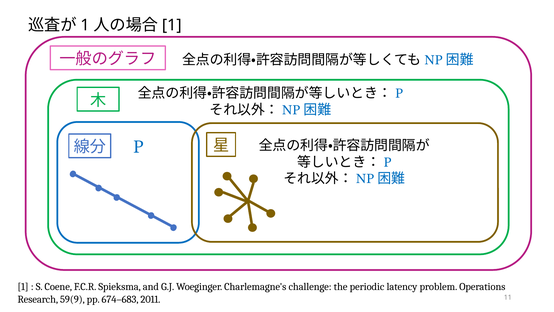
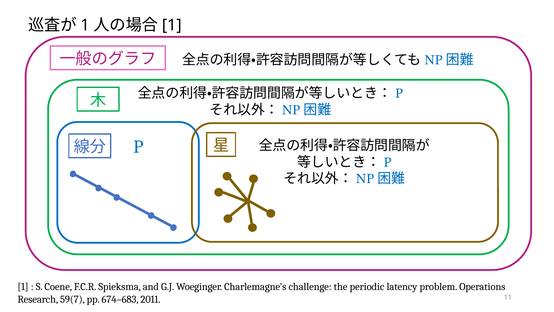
59(9: 59(9 -> 59(7 (72, 299)
